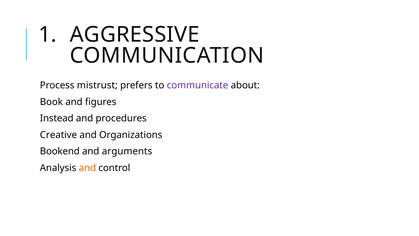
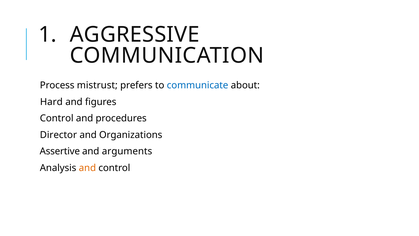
communicate colour: purple -> blue (198, 85)
Book: Book -> Hard (51, 102)
Instead: Instead -> Control (57, 118)
Creative: Creative -> Director (58, 135)
Bookend: Bookend -> Assertive (60, 151)
